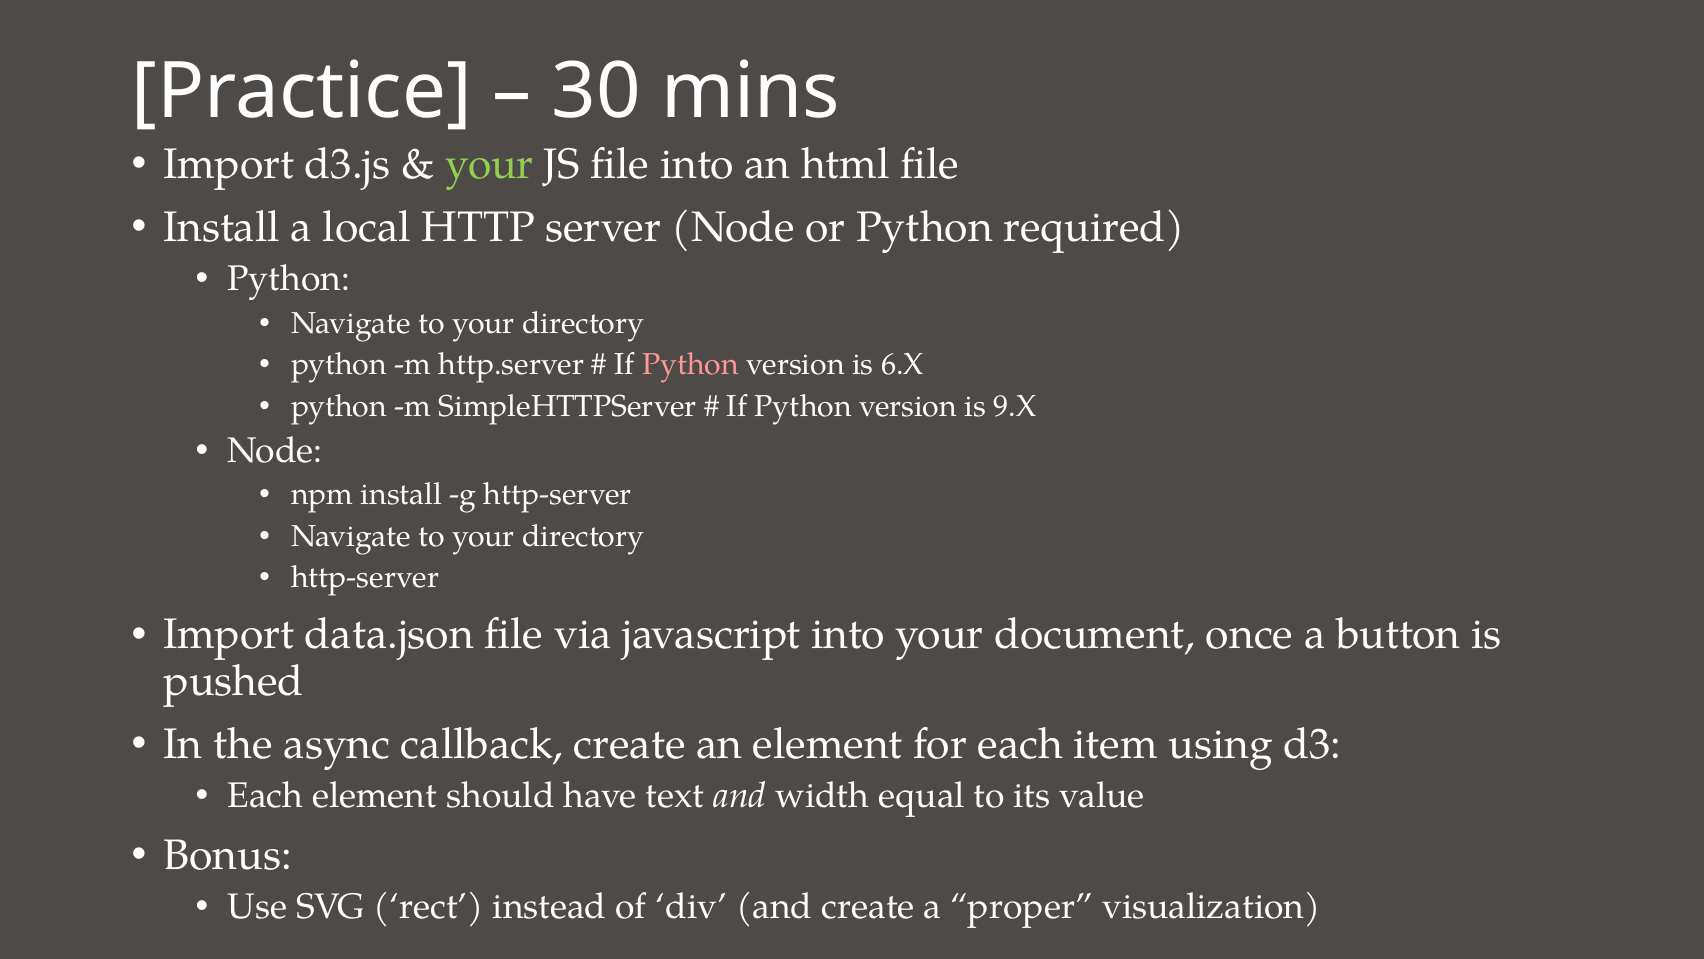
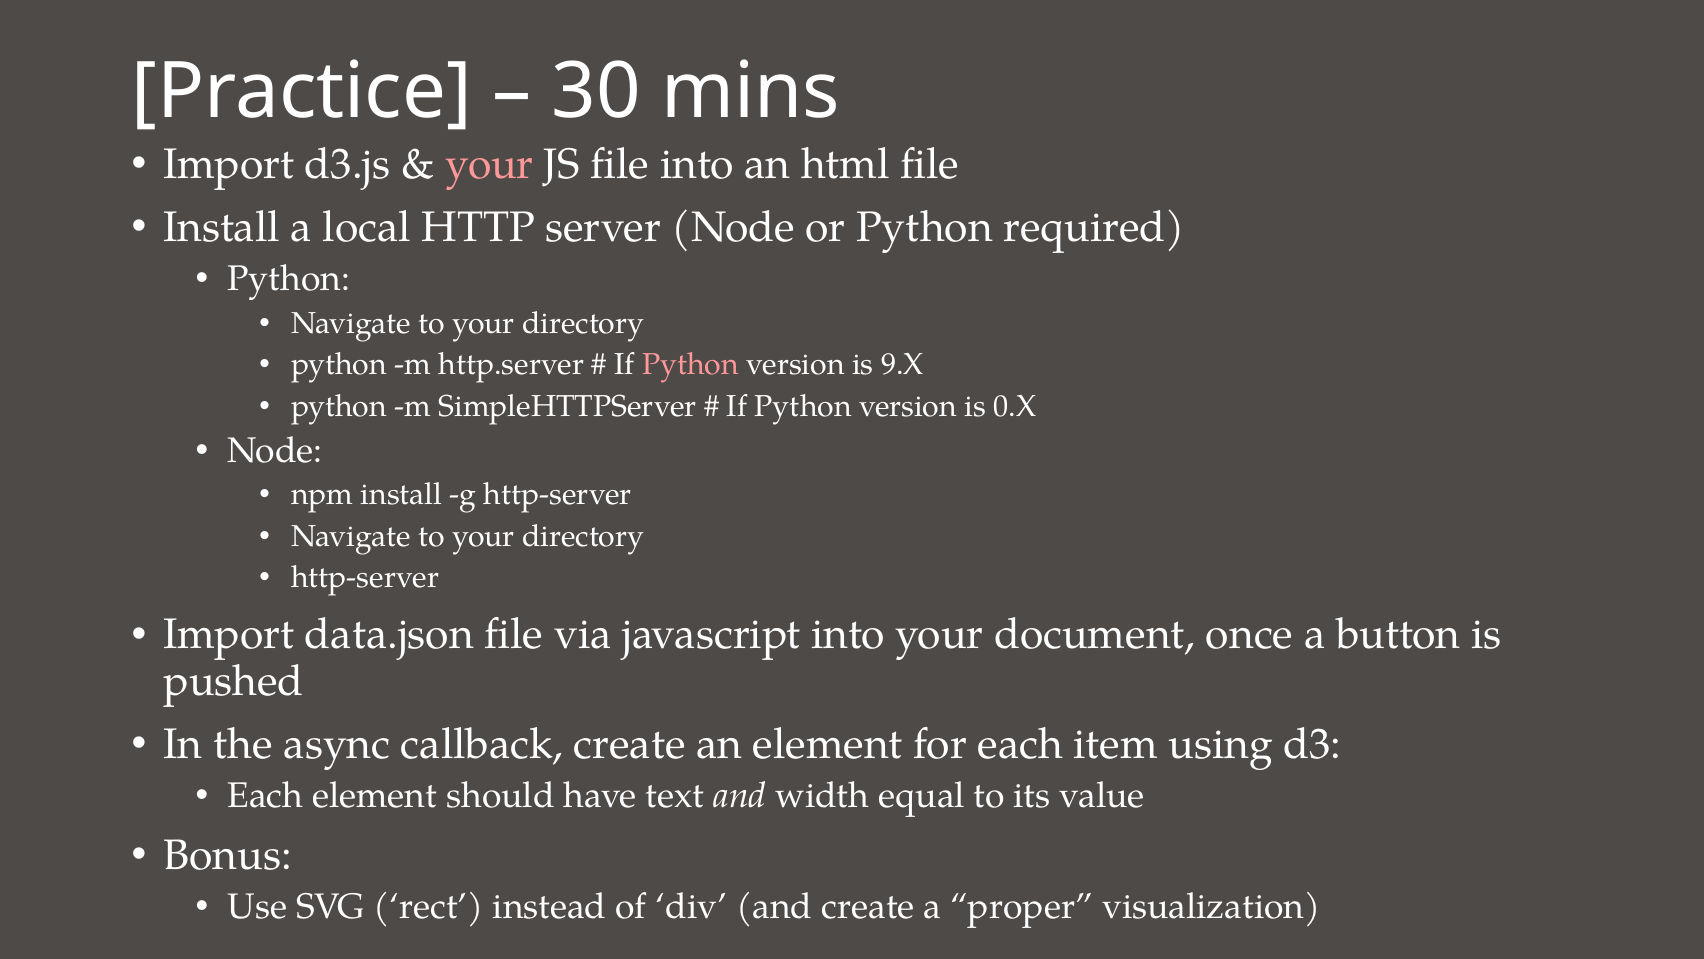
your colour: light green -> pink (489, 164)
6.X: 6.X -> 9.X (903, 365)
9.X: 9.X -> 0.X (1015, 406)
